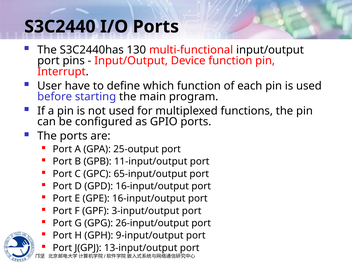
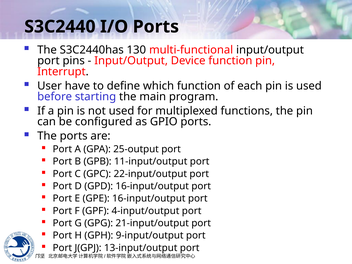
65-input/output: 65-input/output -> 22-input/output (150, 174)
3-input/output: 3-input/output -> 4-input/output (145, 211)
26-input/output: 26-input/output -> 21-input/output (152, 223)
